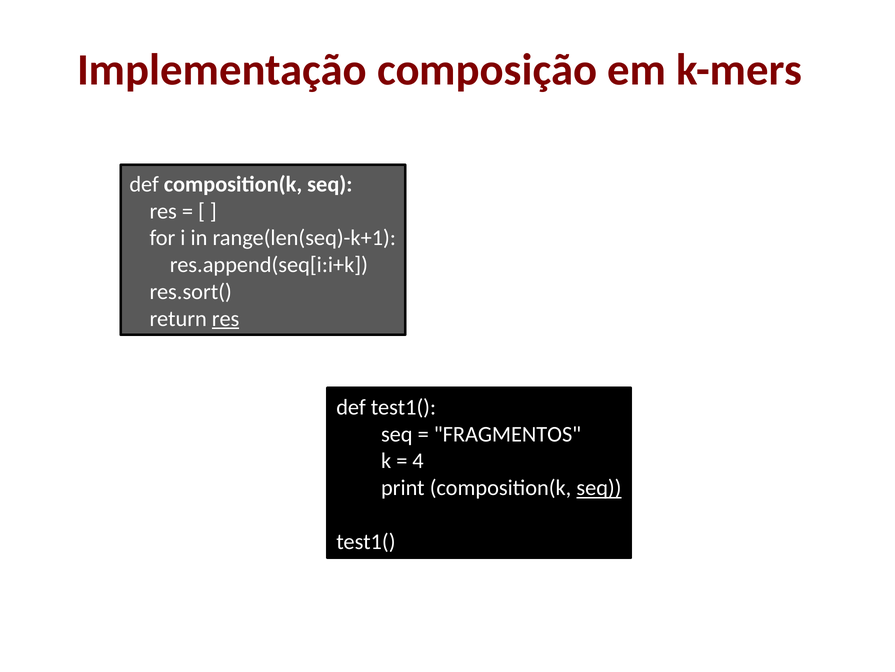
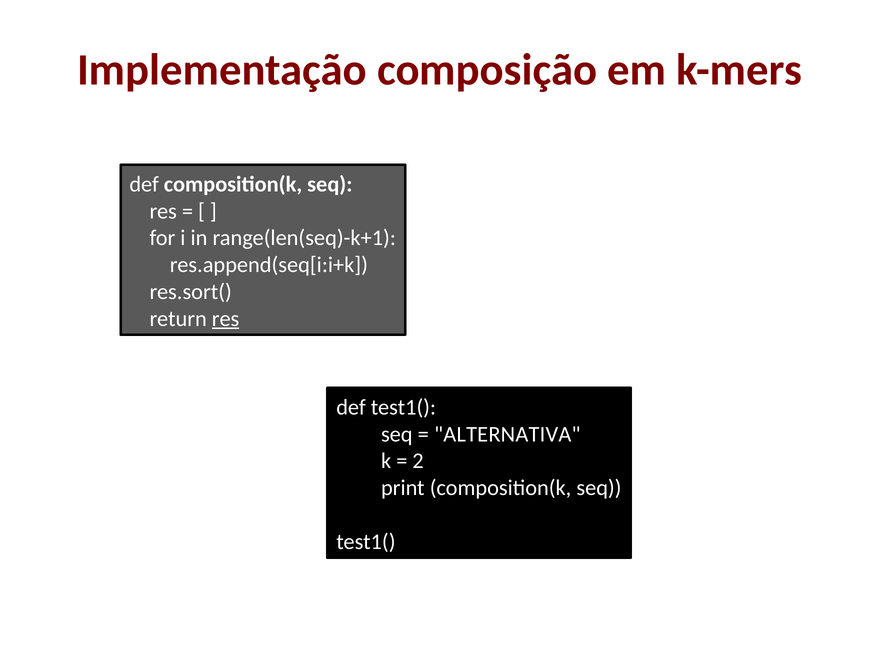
FRAGMENTOS: FRAGMENTOS -> ALTERNATIVA (507, 434)
4: 4 -> 2 (418, 461)
seq underline: present -> none (599, 487)
